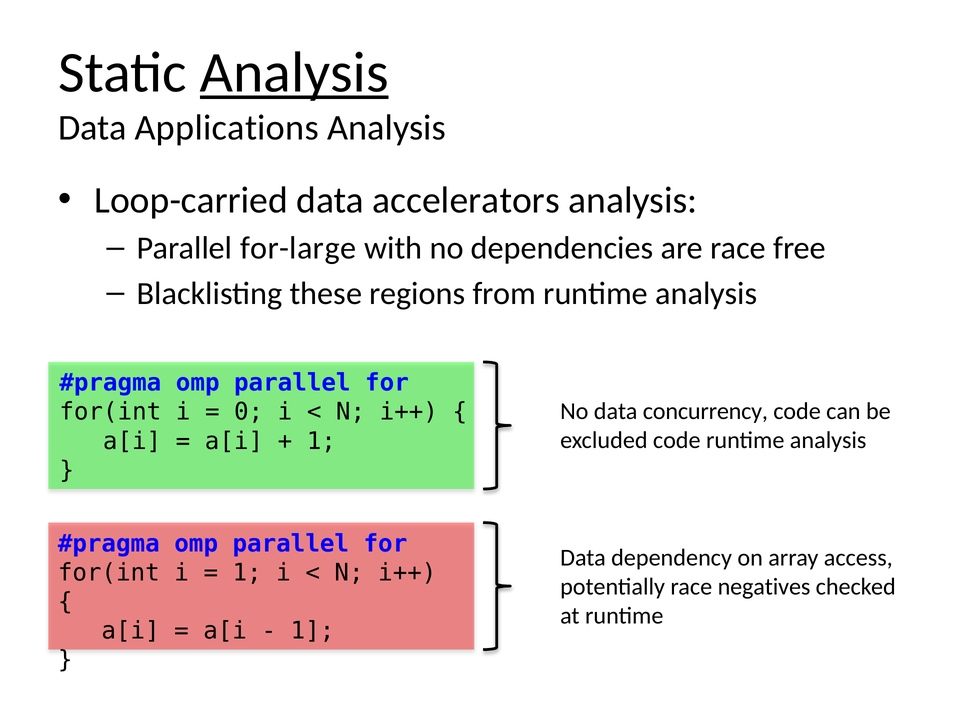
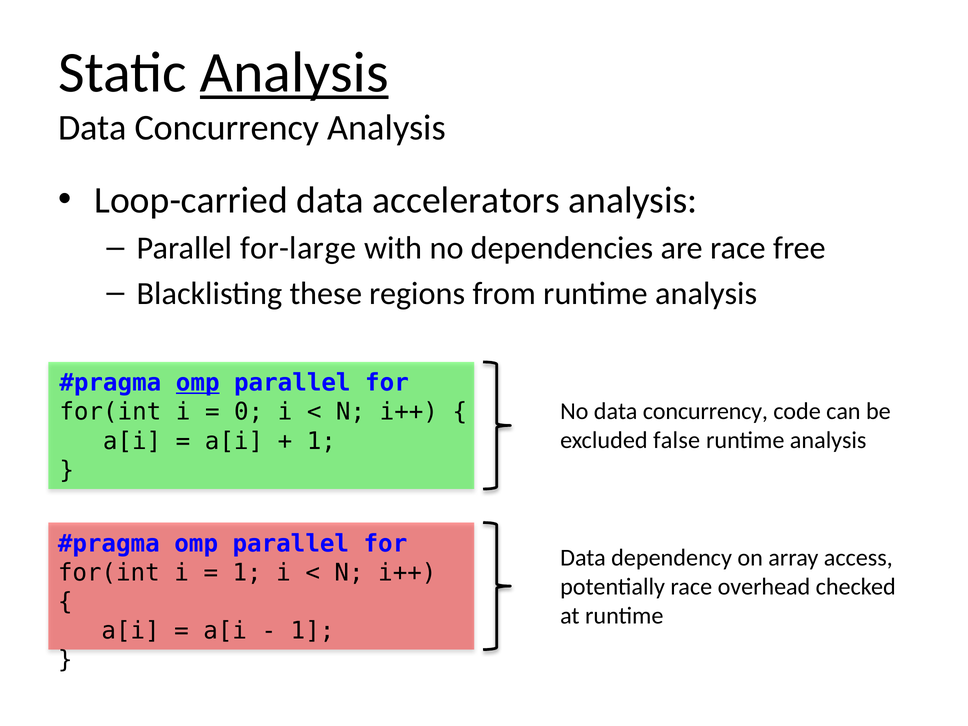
Applications: Applications -> Concurrency (227, 128)
omp underline: none -> present (198, 383)
excluded code: code -> false (677, 440)
negatives: negatives -> overhead (764, 587)
